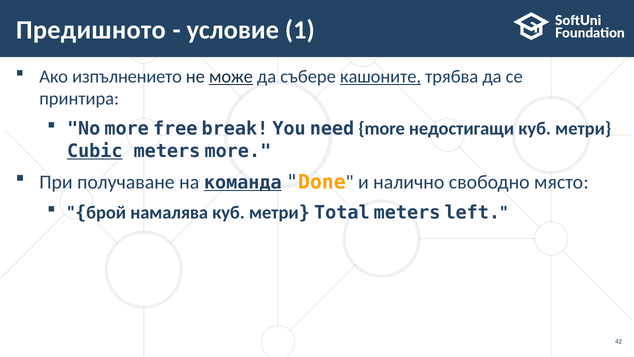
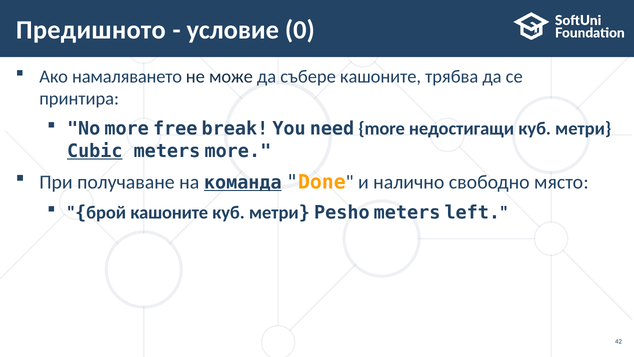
1: 1 -> 0 (300, 30)
изпълнението: изпълнението -> намаляването (127, 76)
може underline: present -> none (231, 76)
кашоните underline: present -> none (381, 76)
брой намалява: намалява -> кашоните (169, 213)
Total: Total -> Pesho (342, 213)
